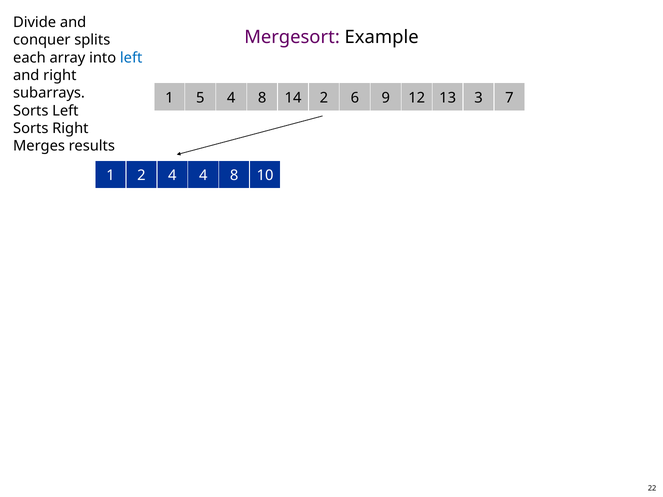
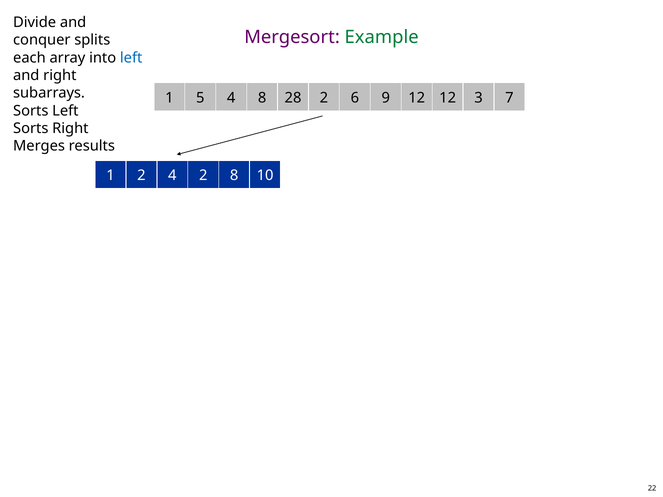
Example colour: black -> green (382, 37)
14: 14 -> 28 (293, 98)
12 13: 13 -> 12 (448, 98)
4 4: 4 -> 2 (203, 176)
